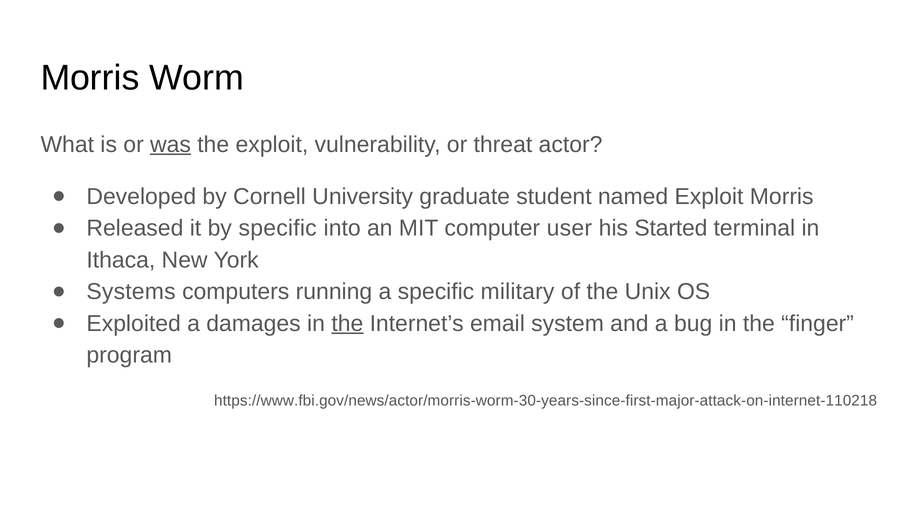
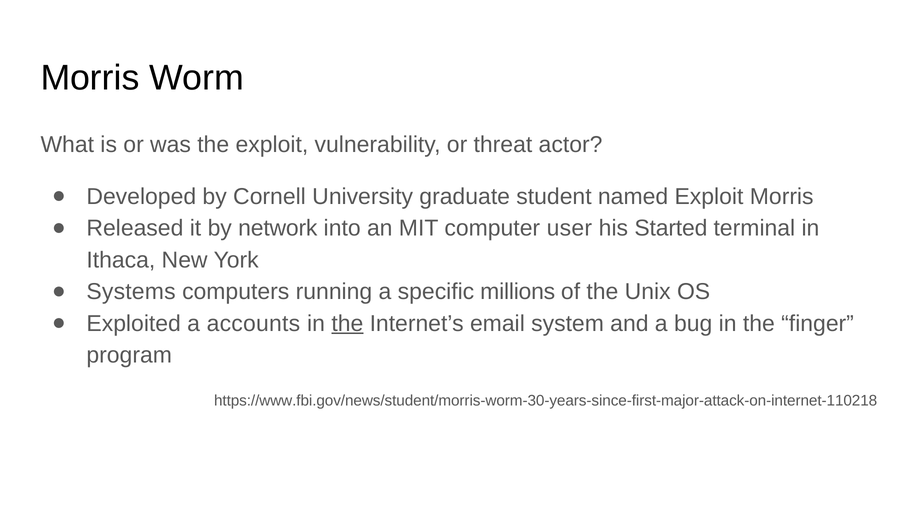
was underline: present -> none (170, 145)
by specific: specific -> network (278, 228)
military: military -> millions (518, 292)
damages: damages -> accounts (253, 323)
https://www.fbi.gov/news/actor/morris-worm-30-years-since-first-major-attack-on-internet-110218: https://www.fbi.gov/news/actor/morris-worm-30-years-since-first-major-attack-on-internet-110218 -> https://www.fbi.gov/news/student/morris-worm-30-years-since-first-major-attack-on-internet-110218 (546, 401)
